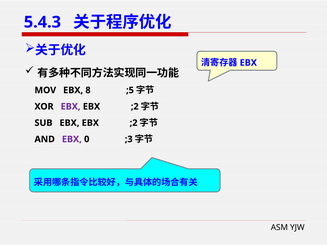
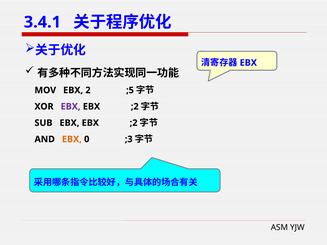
5.4.3: 5.4.3 -> 3.4.1 (42, 22)
8: 8 -> 2 (88, 90)
EBX colour: purple -> orange (72, 139)
